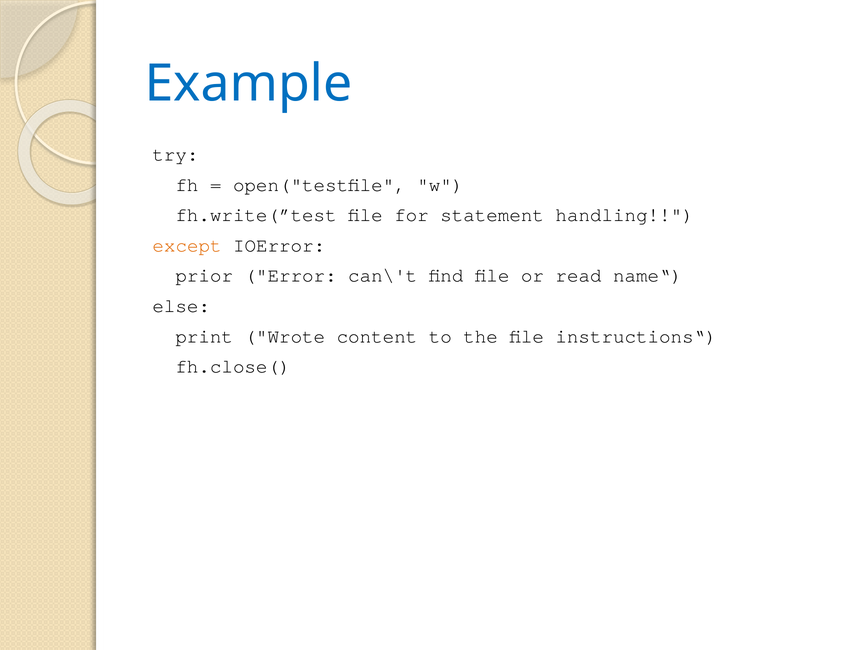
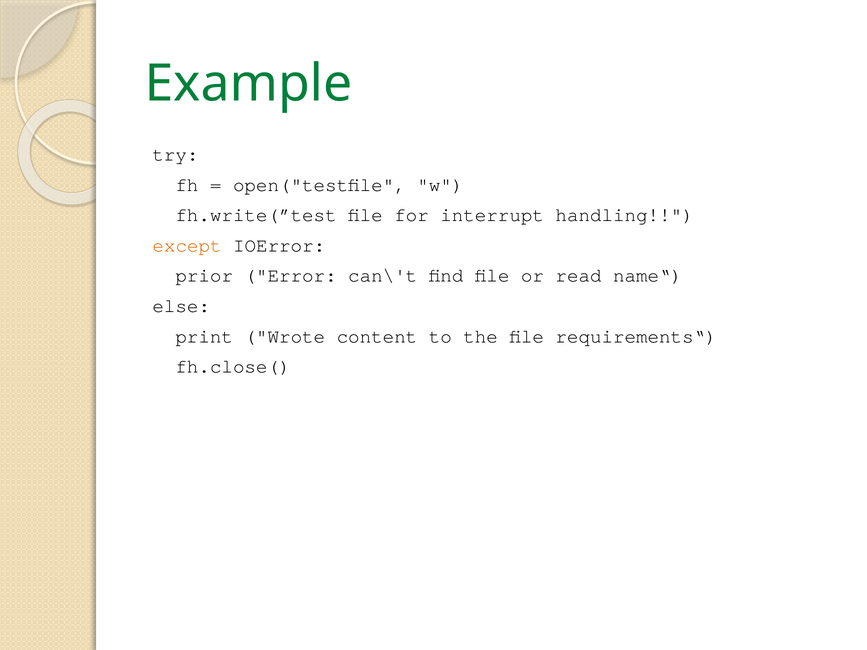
Example colour: blue -> green (249, 84)
statement: statement -> interrupt (492, 215)
instructions“: instructions“ -> requirements“ (636, 336)
